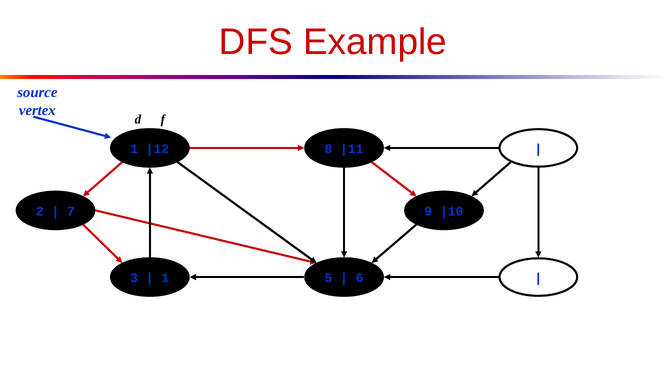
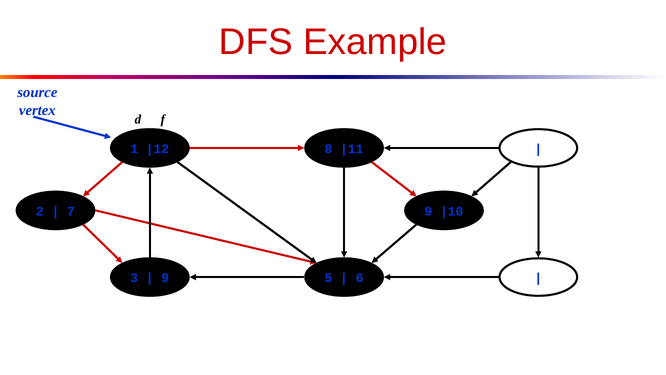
1: 1 -> 9 (165, 278)
